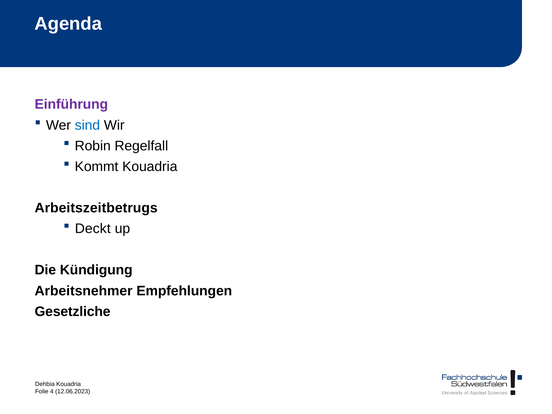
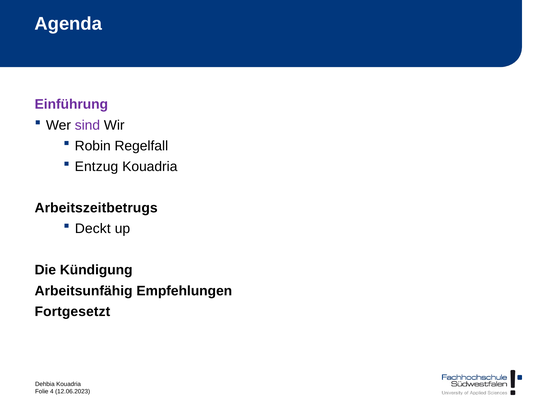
sind colour: blue -> purple (87, 125)
Kommt: Kommt -> Entzug (96, 167)
Arbeitsnehmer: Arbeitsnehmer -> Arbeitsunfähig (84, 291)
Gesetzliche: Gesetzliche -> Fortgesetzt (72, 312)
